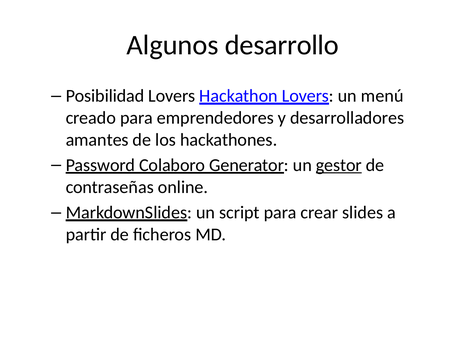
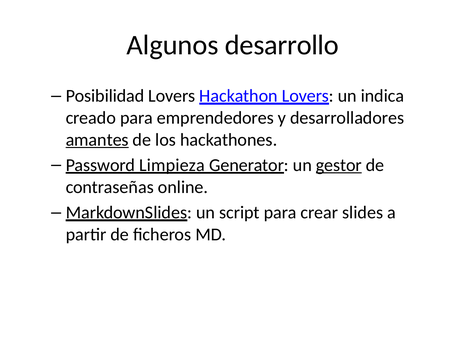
menú: menú -> indica (382, 96)
amantes underline: none -> present (97, 140)
Colaboro: Colaboro -> Limpieza (172, 165)
